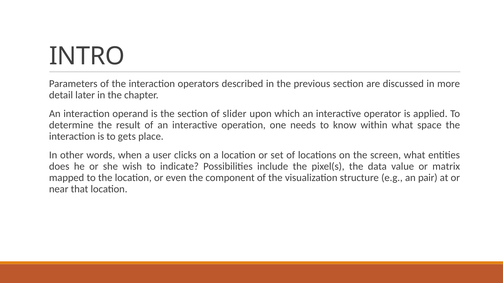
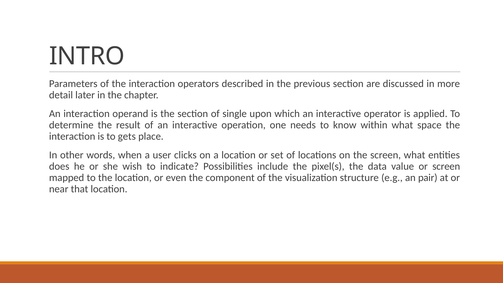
slider: slider -> single (235, 114)
or matrix: matrix -> screen (446, 166)
